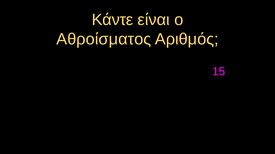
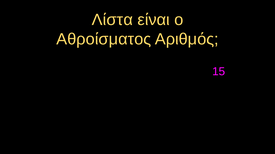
Κάντε: Κάντε -> Λίστα (112, 20)
